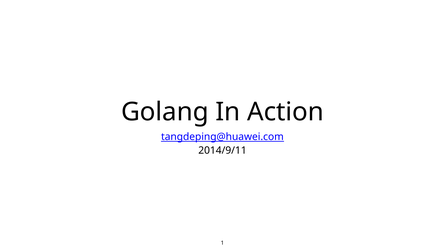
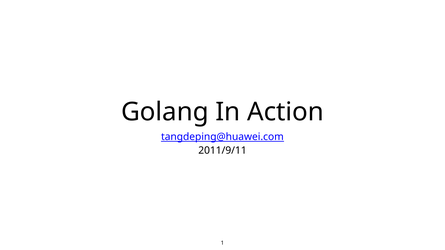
2014/9/11: 2014/9/11 -> 2011/9/11 (222, 151)
